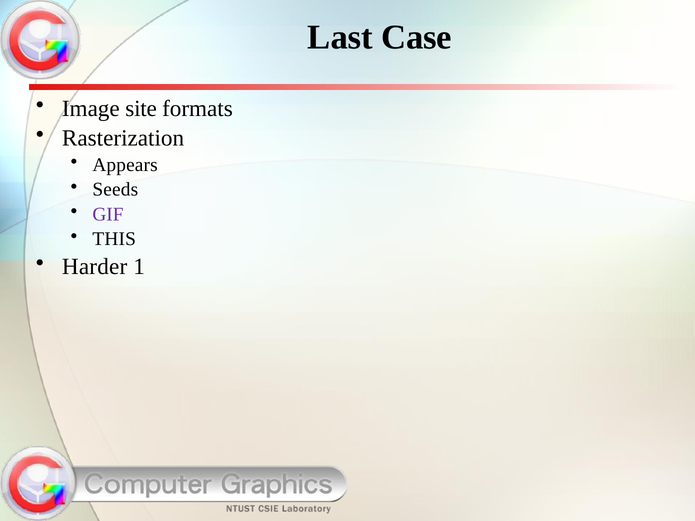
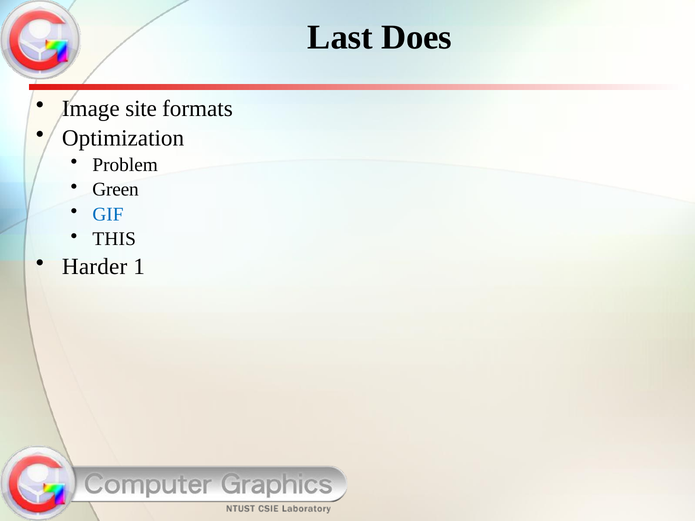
Case: Case -> Does (417, 37)
Rasterization: Rasterization -> Optimization (123, 138)
Appears: Appears -> Problem (125, 165)
Seeds: Seeds -> Green (116, 190)
GIF colour: purple -> blue (108, 214)
